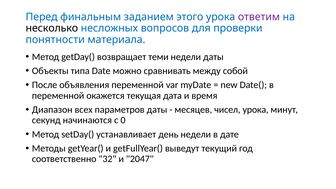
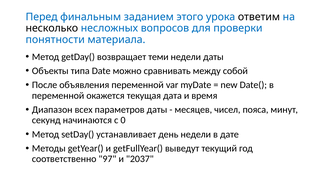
ответим colour: purple -> black (259, 17)
чисел урока: урока -> пояса (256, 110)
32: 32 -> 97 (107, 159)
2047: 2047 -> 2037 (140, 159)
